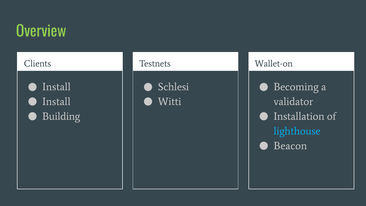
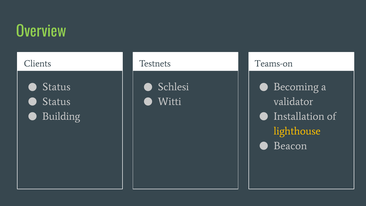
Wallet-on: Wallet-on -> Teams-on (274, 64)
Install: Install -> Status (56, 87)
Install: Install -> Status (56, 102)
lighthouse colour: light blue -> yellow (297, 131)
